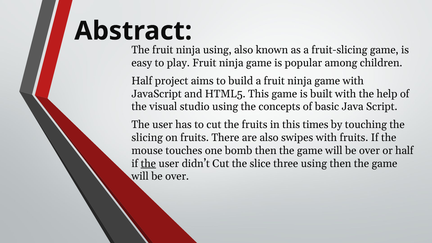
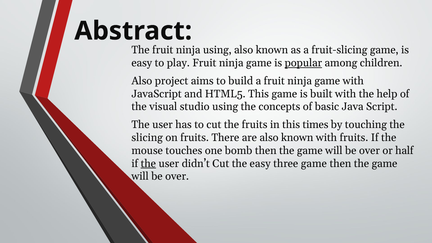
popular underline: none -> present (303, 63)
Half: Half -> Also (142, 81)
are also swipes: swipes -> known (297, 138)
the slice: slice -> easy (260, 163)
three using: using -> game (314, 163)
